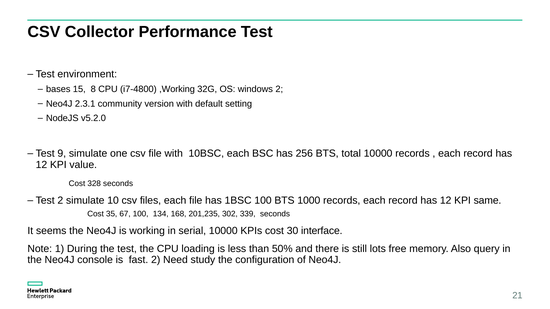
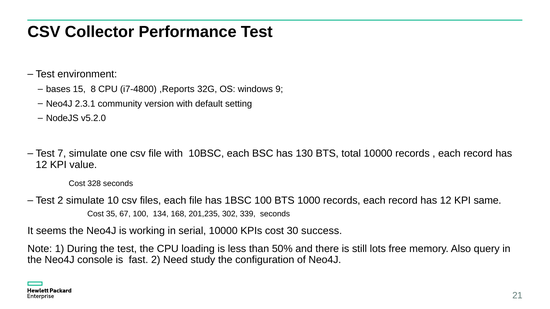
,Working: ,Working -> ,Reports (177, 89)
windows 2: 2 -> 9 (279, 89)
9: 9 -> 7 (62, 154)
256: 256 -> 130 (304, 154)
interface: interface -> success (322, 231)
